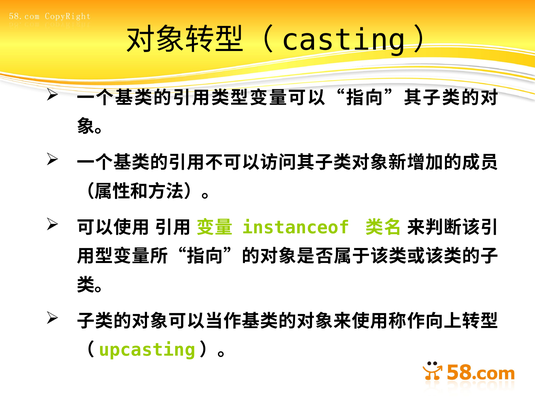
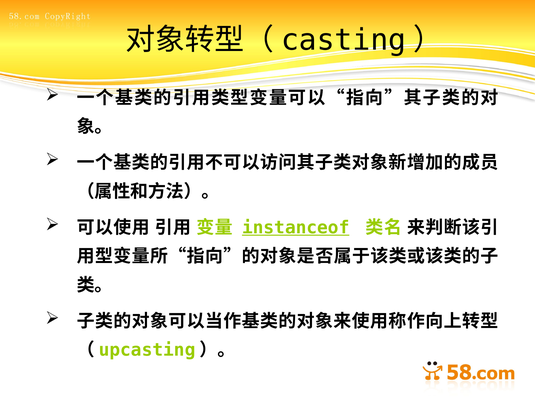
instanceof underline: none -> present (296, 228)
